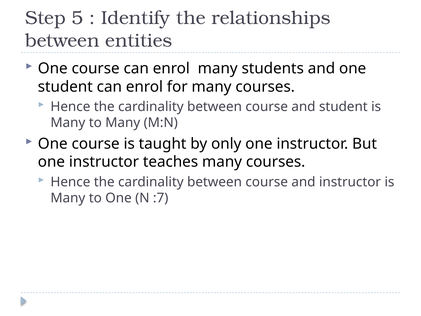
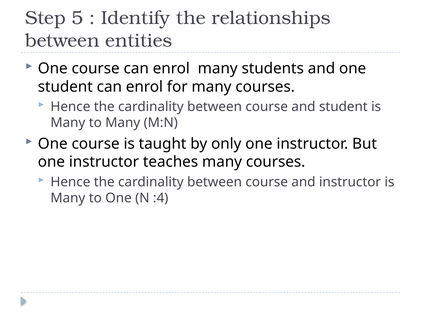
:7: :7 -> :4 (161, 198)
